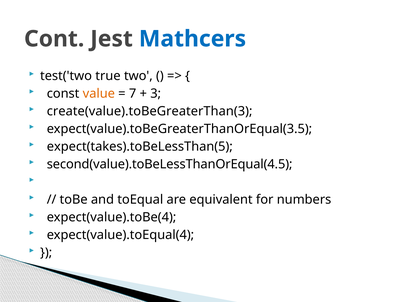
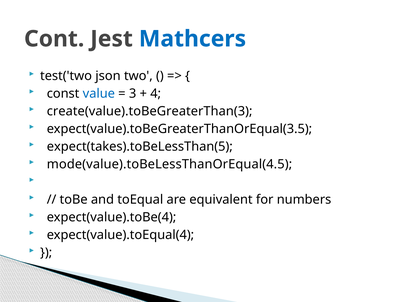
true: true -> json (108, 76)
value colour: orange -> blue (99, 93)
7: 7 -> 3 (133, 93)
3: 3 -> 4 (156, 93)
second(value).toBeLessThanOrEqual(4.5: second(value).toBeLessThanOrEqual(4.5 -> mode(value).toBeLessThanOrEqual(4.5 (170, 164)
